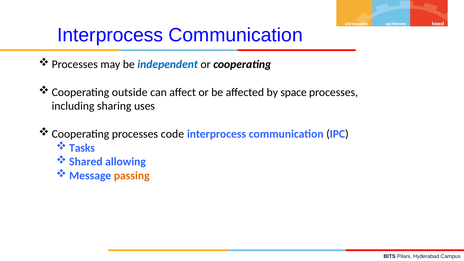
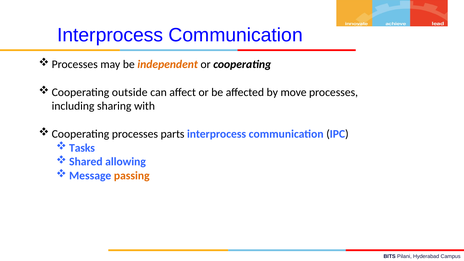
independent colour: blue -> orange (168, 64)
space: space -> move (294, 92)
uses: uses -> with (145, 106)
code: code -> parts (173, 134)
